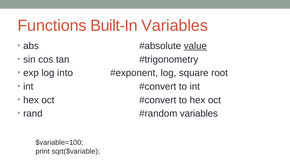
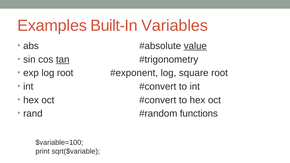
Functions: Functions -> Examples (52, 26)
tan underline: none -> present (63, 60)
log into: into -> root (65, 73)
variables: variables -> functions (199, 114)
